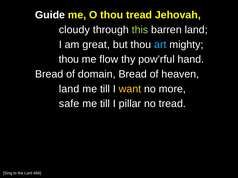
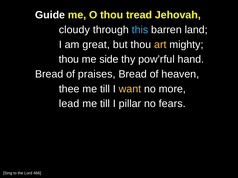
this colour: light green -> light blue (140, 30)
art colour: light blue -> yellow (160, 45)
flow: flow -> side (109, 59)
domain: domain -> praises (97, 74)
land: land -> thee (69, 89)
safe: safe -> lead (69, 104)
no tread: tread -> fears (172, 104)
